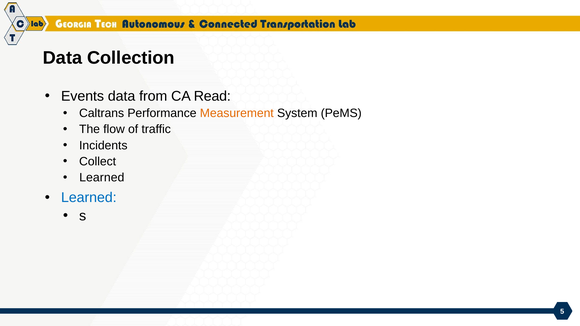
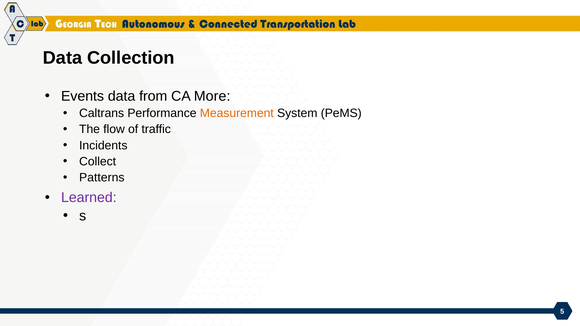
Read: Read -> More (212, 96)
Learned: Learned -> Patterns (102, 178)
Learned colour: blue -> purple (89, 198)
